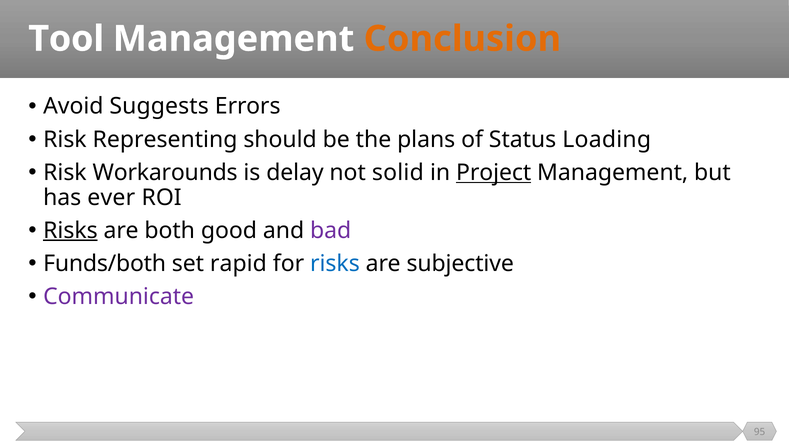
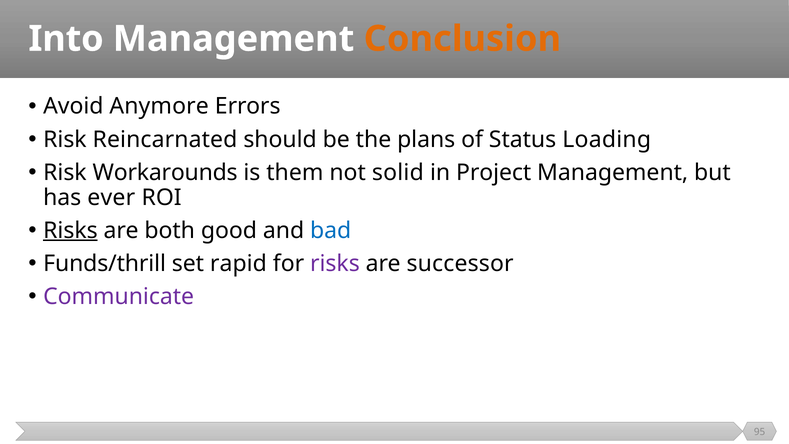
Tool: Tool -> Into (66, 39)
Suggests: Suggests -> Anymore (159, 106)
Representing: Representing -> Reincarnated (165, 139)
delay: delay -> them (295, 172)
Project underline: present -> none (494, 172)
bad colour: purple -> blue (331, 230)
Funds/both: Funds/both -> Funds/thrill (105, 263)
risks colour: blue -> purple (335, 263)
subjective: subjective -> successor (460, 263)
